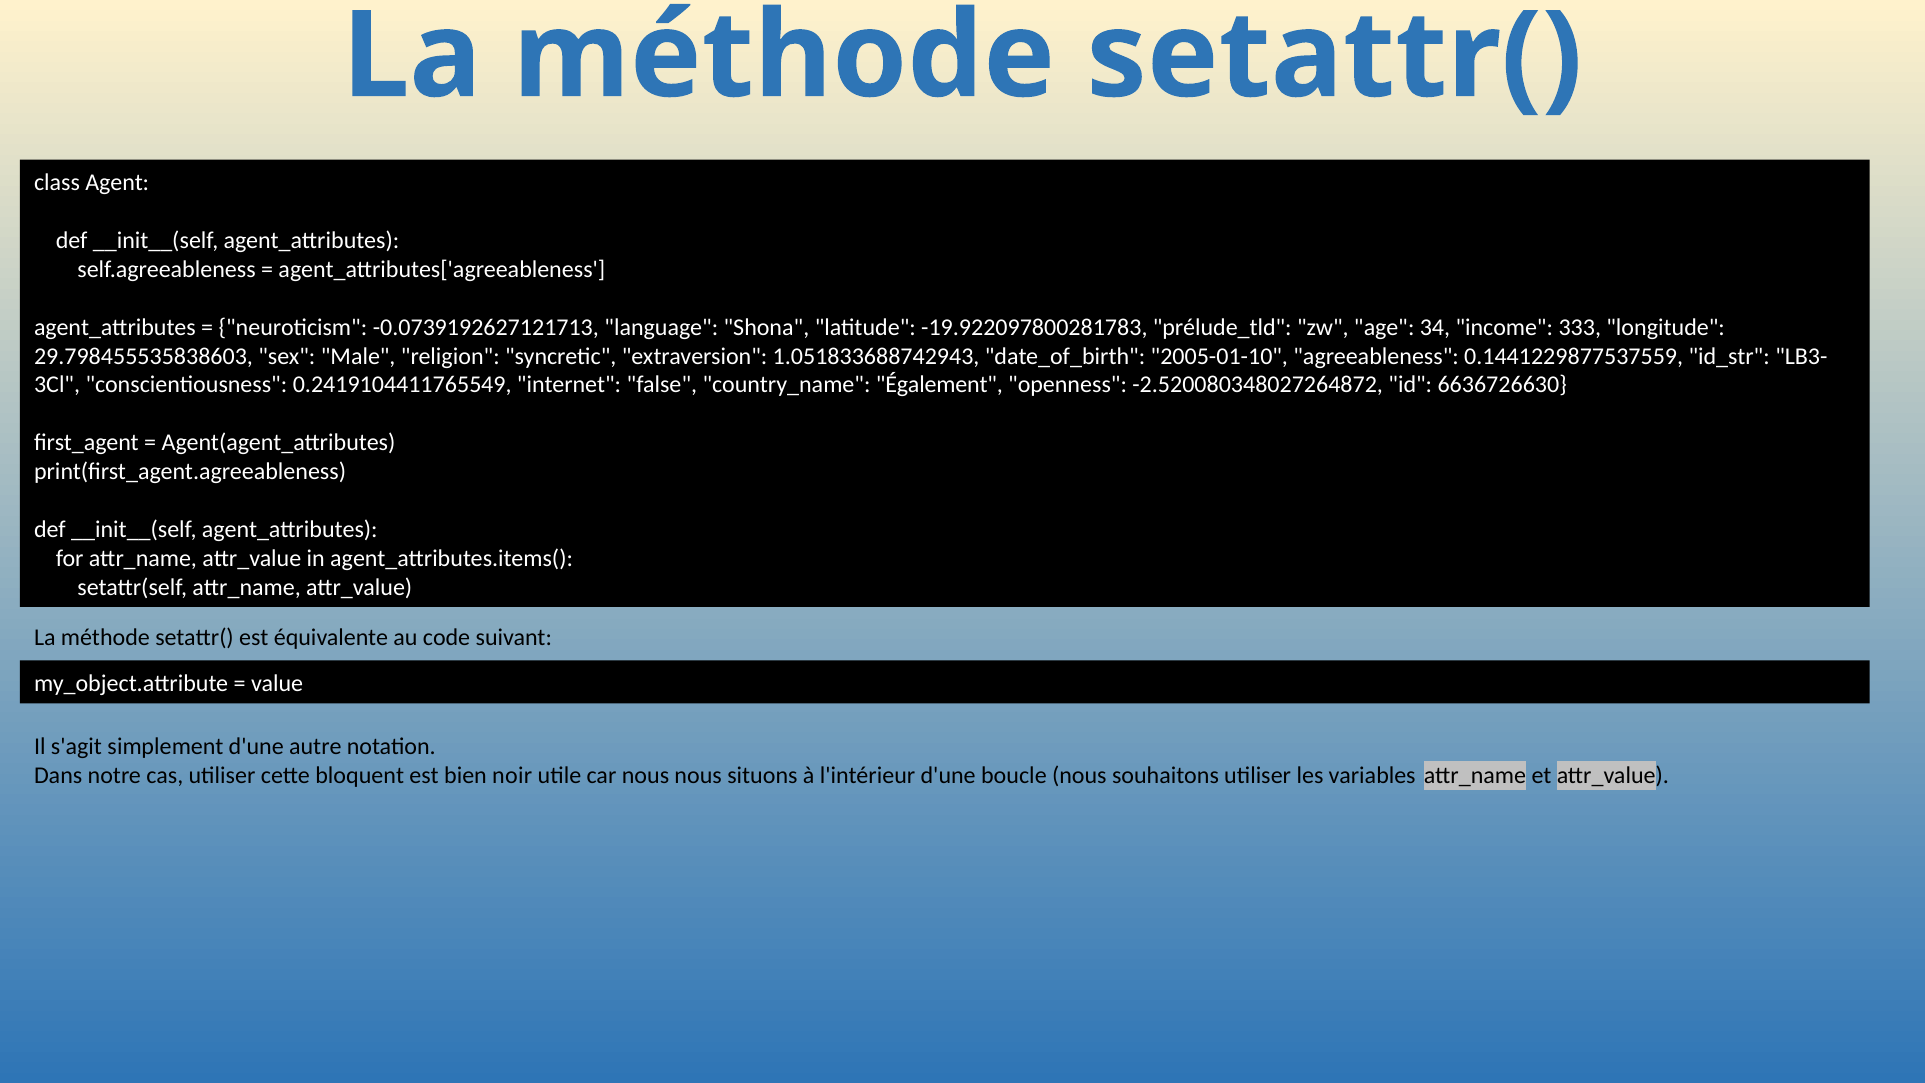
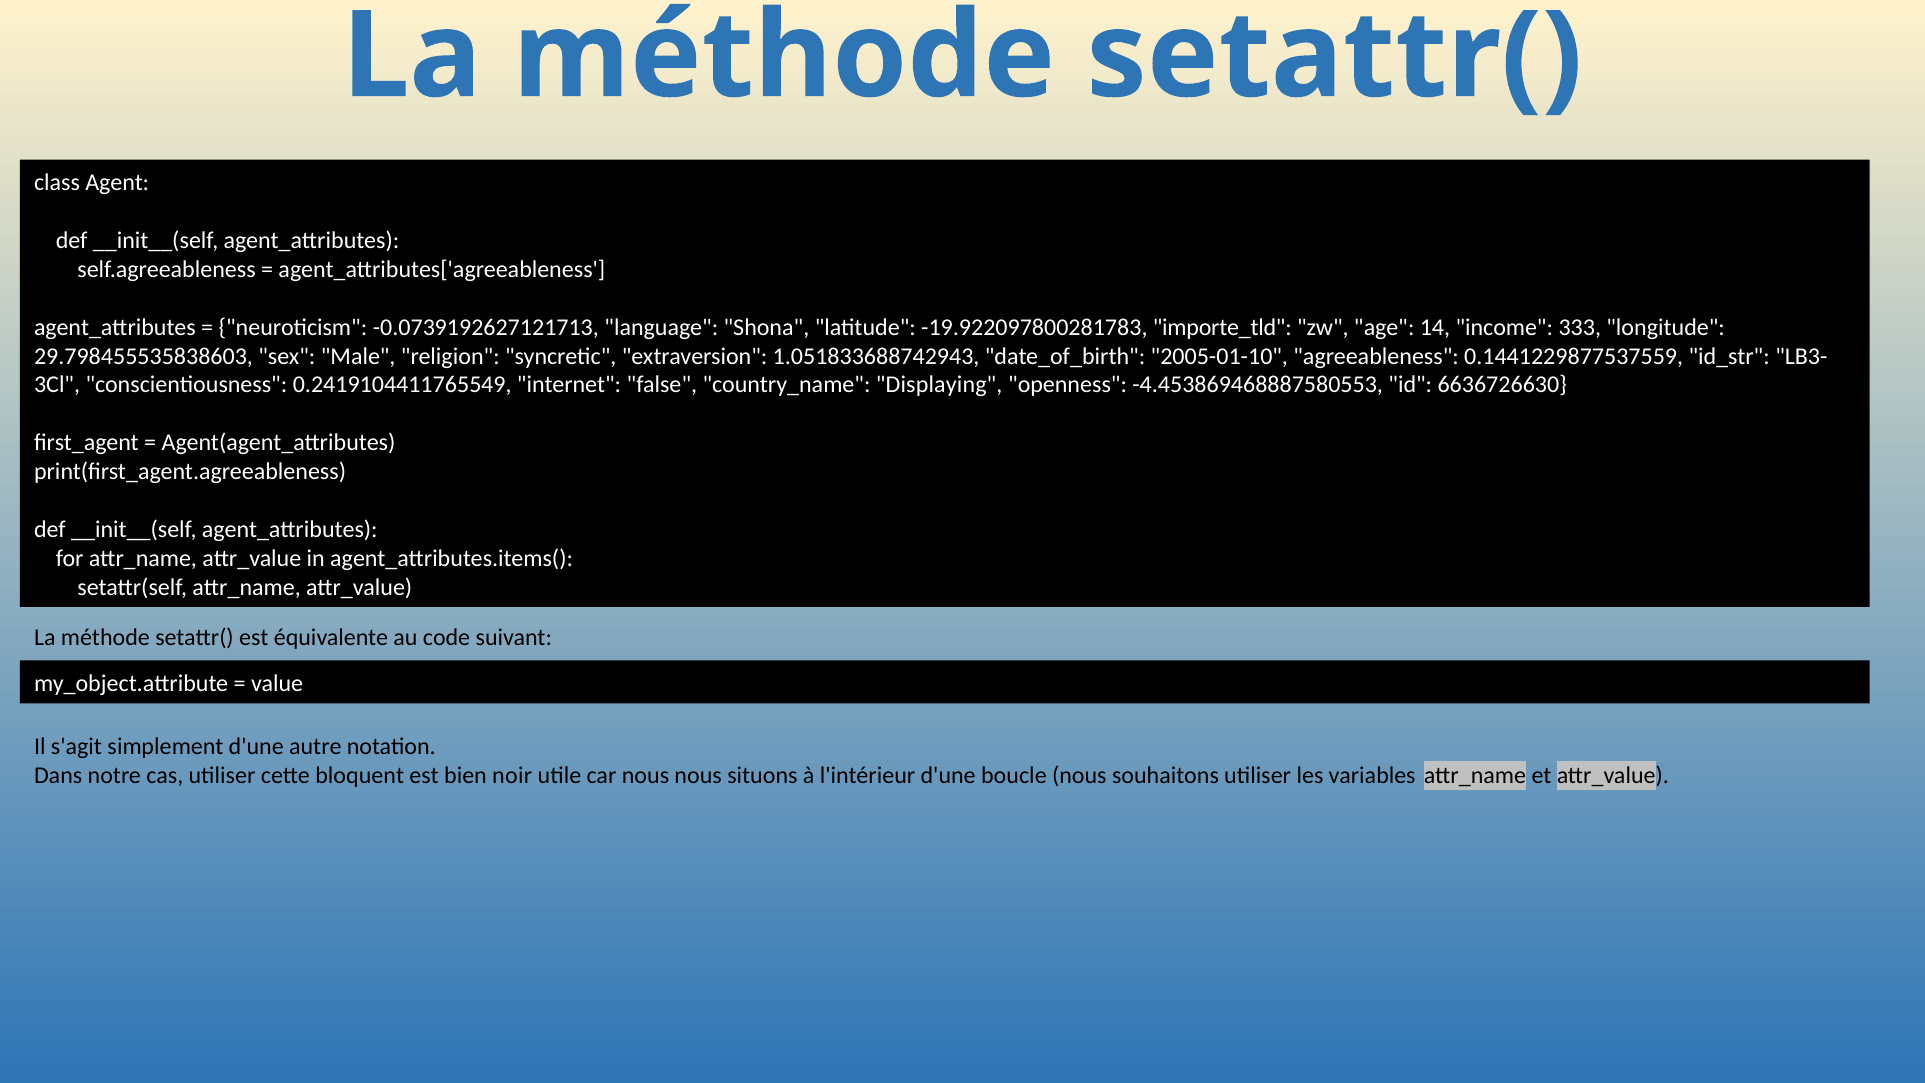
prélude_tld: prélude_tld -> importe_tld (1222, 327)
34: 34 -> 14 (1435, 327)
Également: Également -> Displaying (939, 385)
-2.520080348027264872: -2.520080348027264872 -> -4.453869468887580553 (1258, 385)
